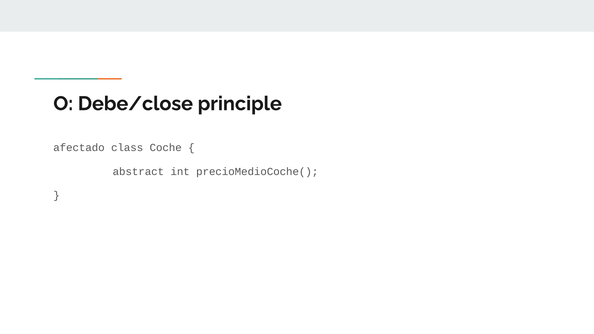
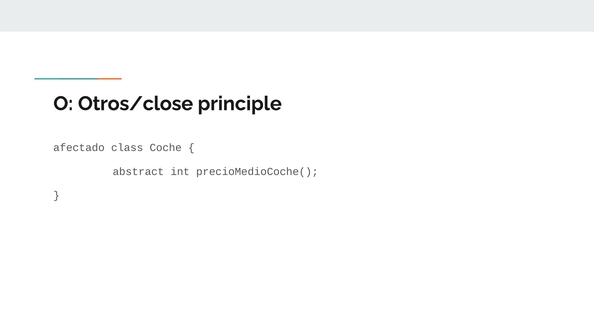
Debe/close: Debe/close -> Otros/close (136, 104)
